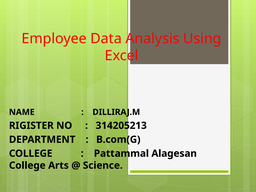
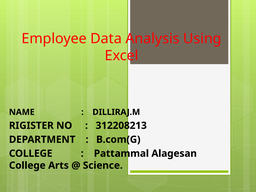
314205213: 314205213 -> 312208213 (121, 126)
